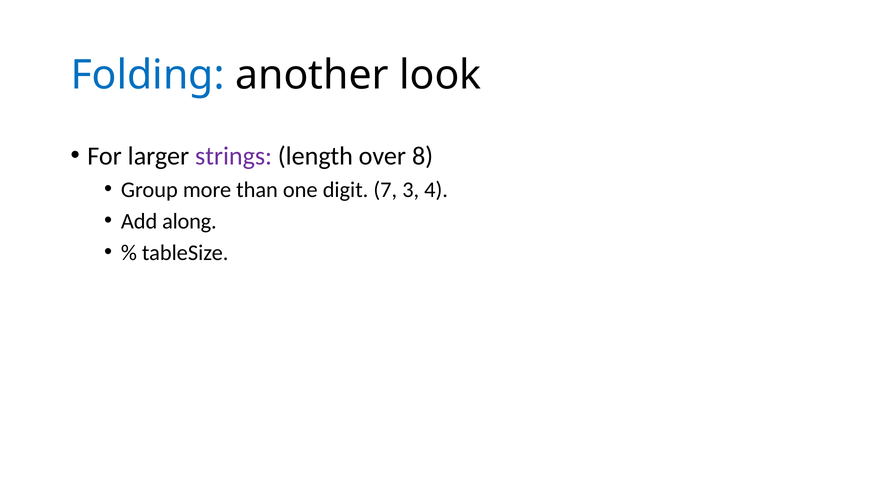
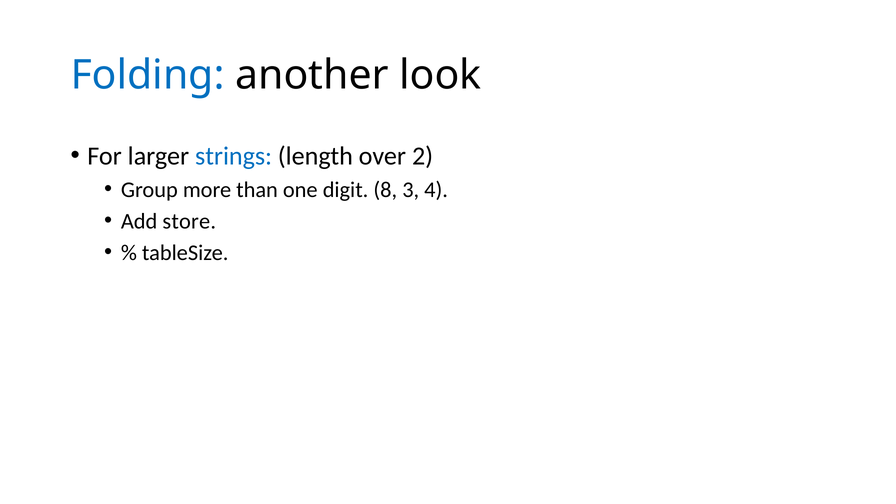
strings colour: purple -> blue (234, 156)
8: 8 -> 2 (423, 156)
7: 7 -> 8 (385, 190)
along: along -> store (189, 221)
